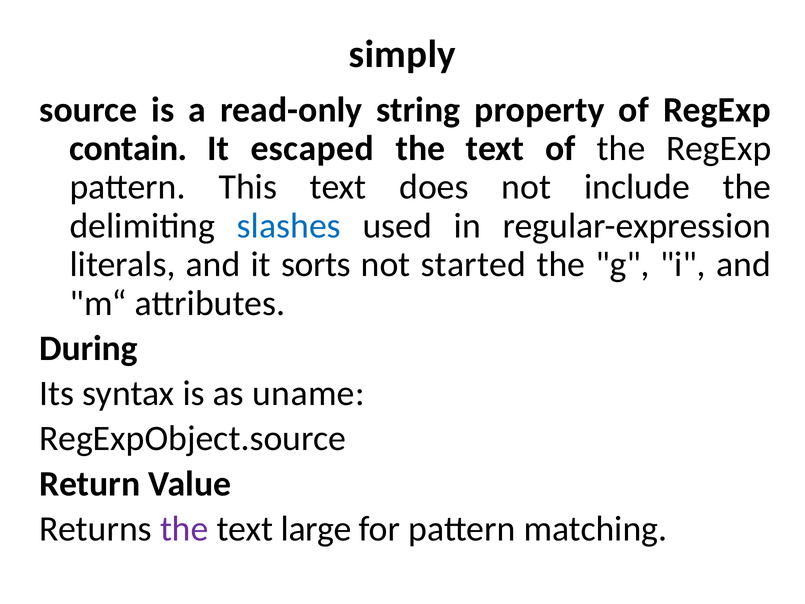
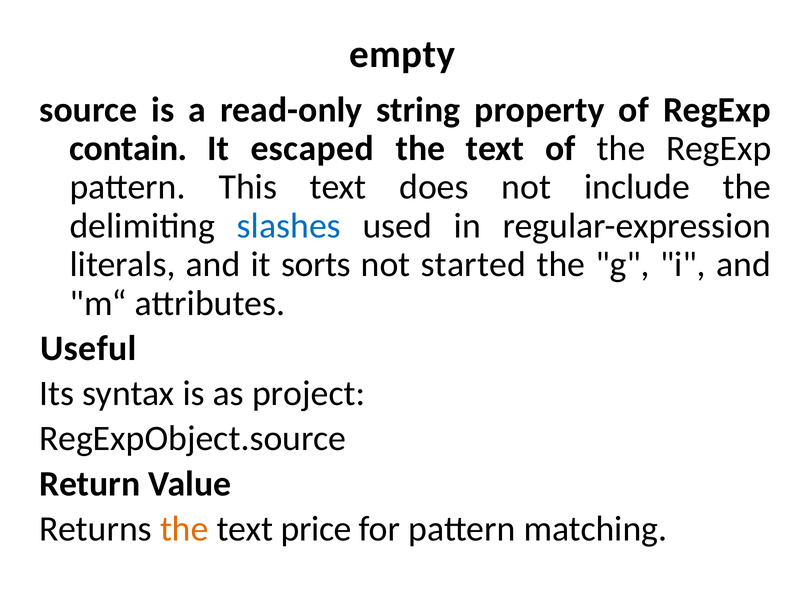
simply: simply -> empty (402, 54)
During: During -> Useful (88, 348)
uname: uname -> project (309, 393)
the colour: purple -> orange (184, 529)
large: large -> price (316, 529)
